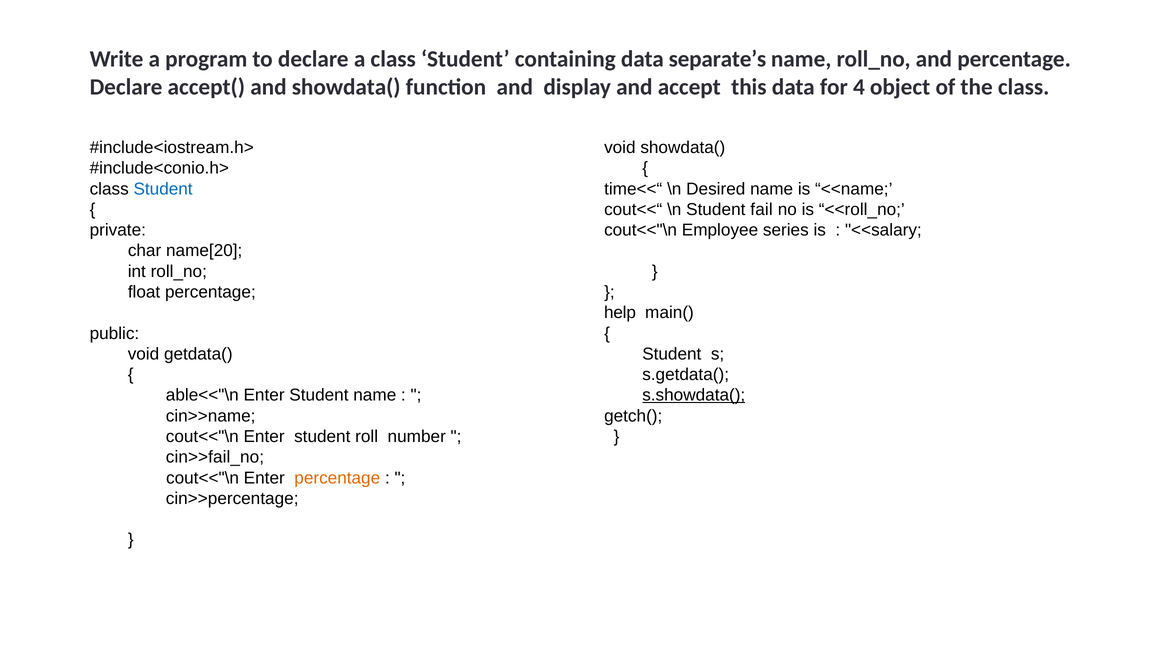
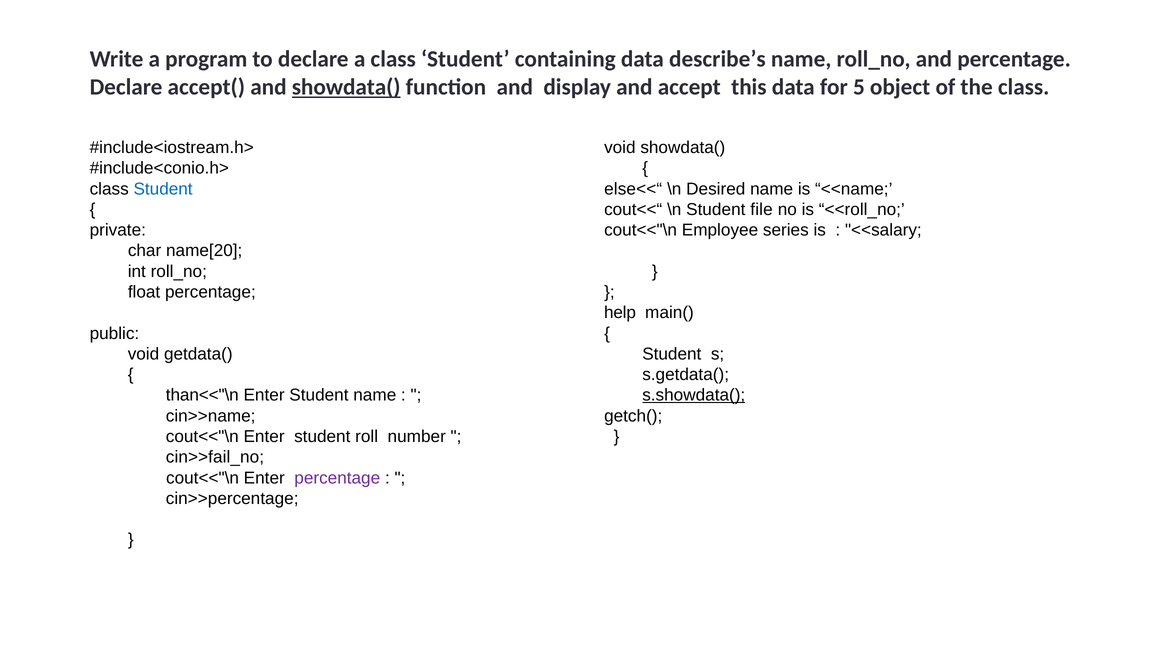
separate’s: separate’s -> describe’s (717, 59)
showdata( underline: none -> present (346, 87)
4: 4 -> 5 (859, 87)
time<<“: time<<“ -> else<<“ (633, 189)
fail: fail -> file (762, 209)
able<<"\n: able<<"\n -> than<<"\n (202, 395)
percentage colour: orange -> purple (337, 477)
